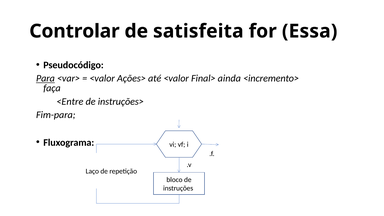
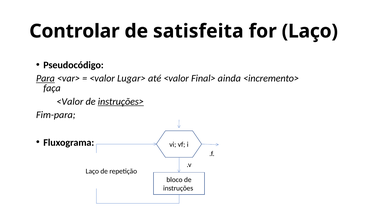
for Essa: Essa -> Laço (310, 31)
Ações>: Ações> -> Lugar> (131, 78)
<Entre: <Entre -> <Valor (70, 101)
instruções> underline: none -> present (121, 101)
